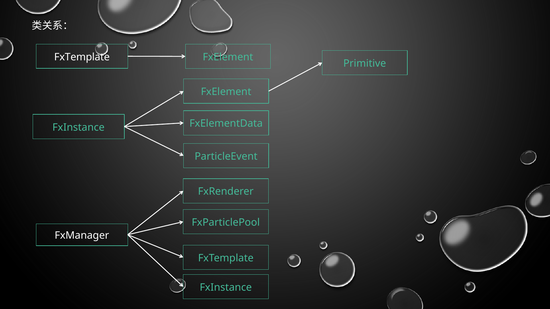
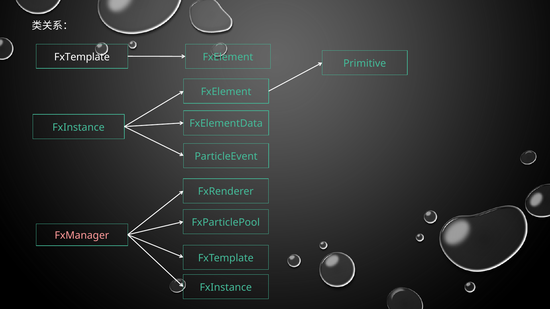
FxManager colour: white -> pink (82, 236)
